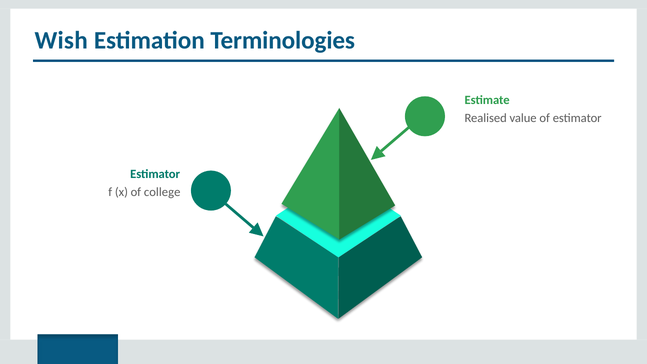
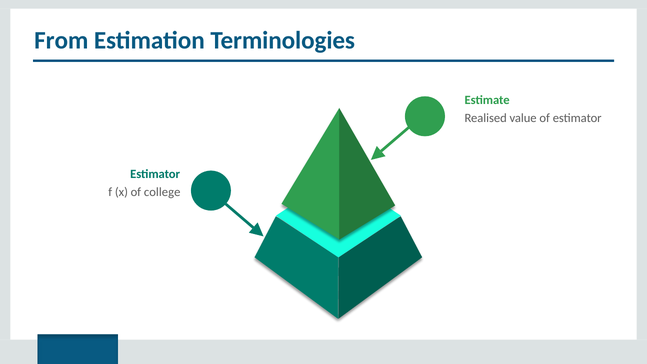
Wish: Wish -> From (61, 41)
